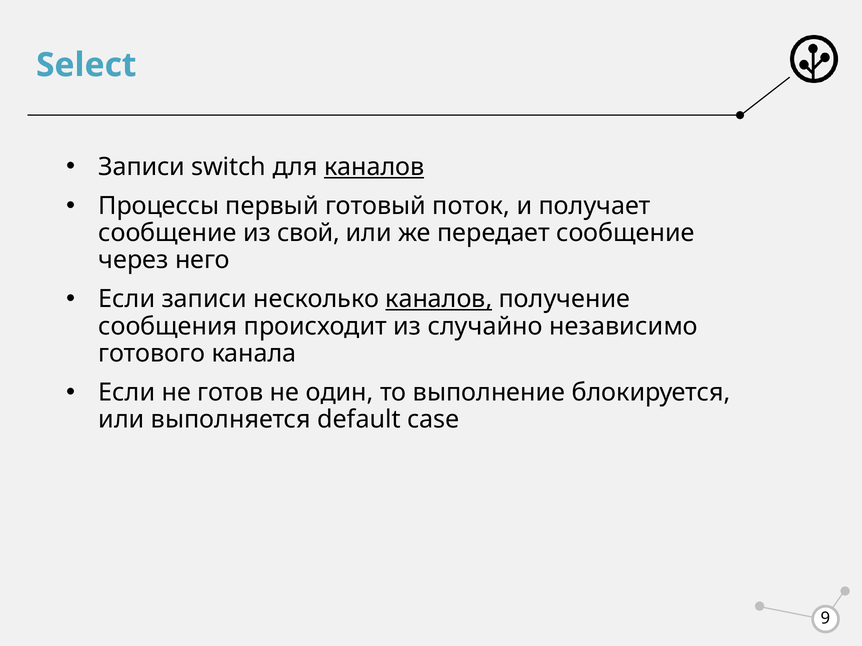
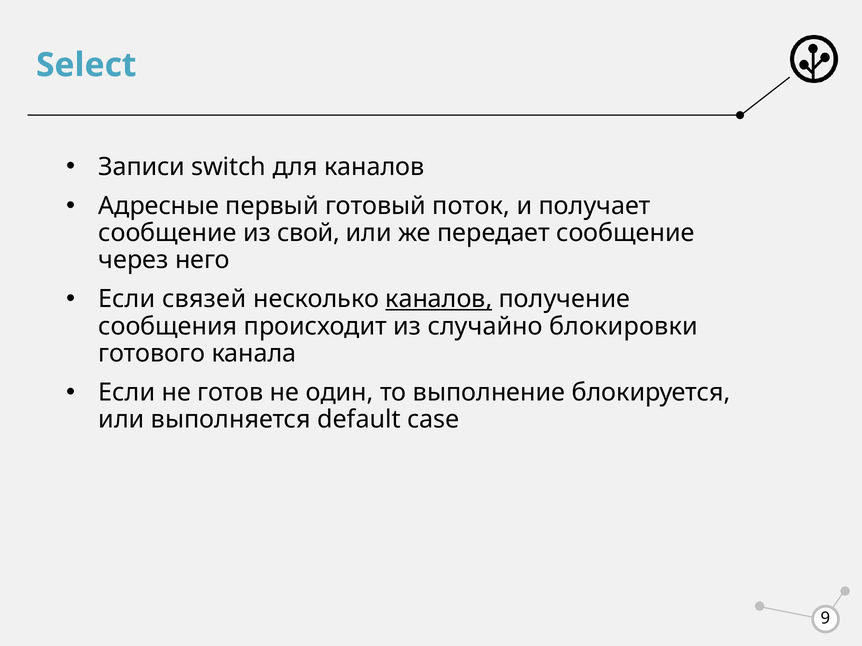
каналов underline: present -> none (374, 167)
Процессы: Процессы -> Адресные (159, 206)
Если записи: записи -> связей (204, 299)
независимо: независимо -> блокировки (623, 327)
